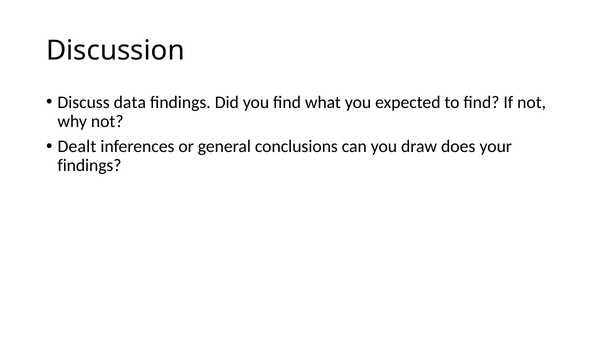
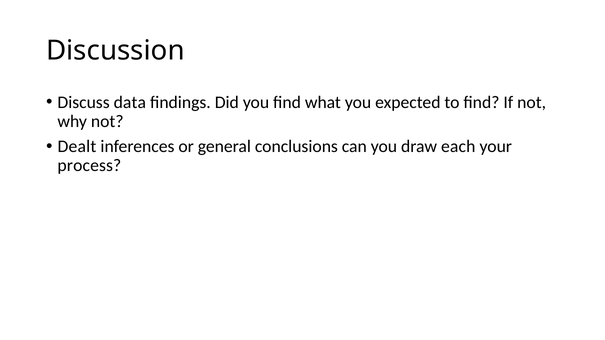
does: does -> each (458, 147)
findings: findings -> process (89, 166)
